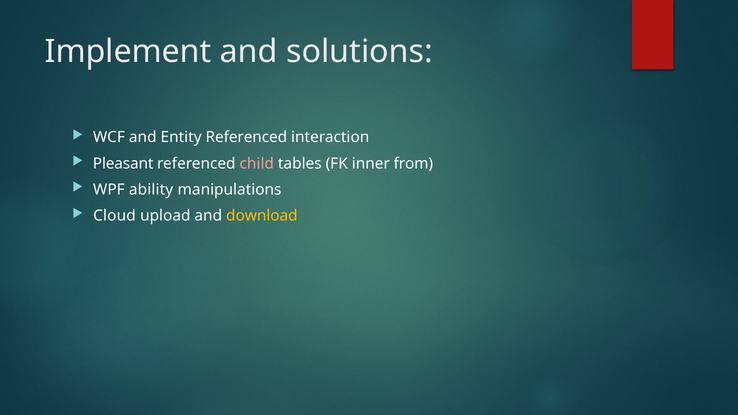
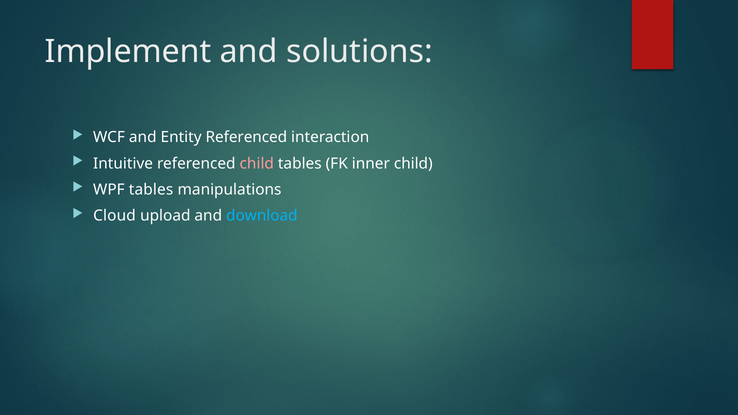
Pleasant: Pleasant -> Intuitive (123, 163)
inner from: from -> child (413, 163)
WPF ability: ability -> tables (151, 190)
download colour: yellow -> light blue (262, 216)
